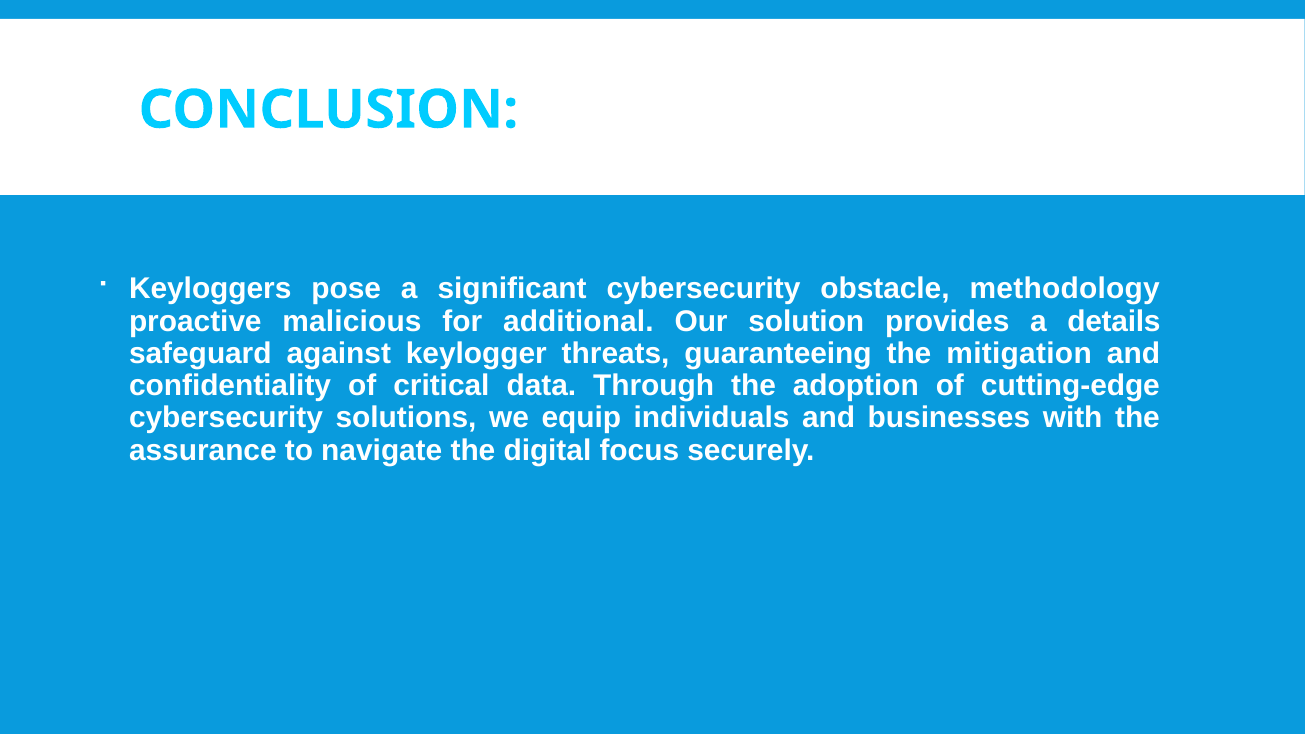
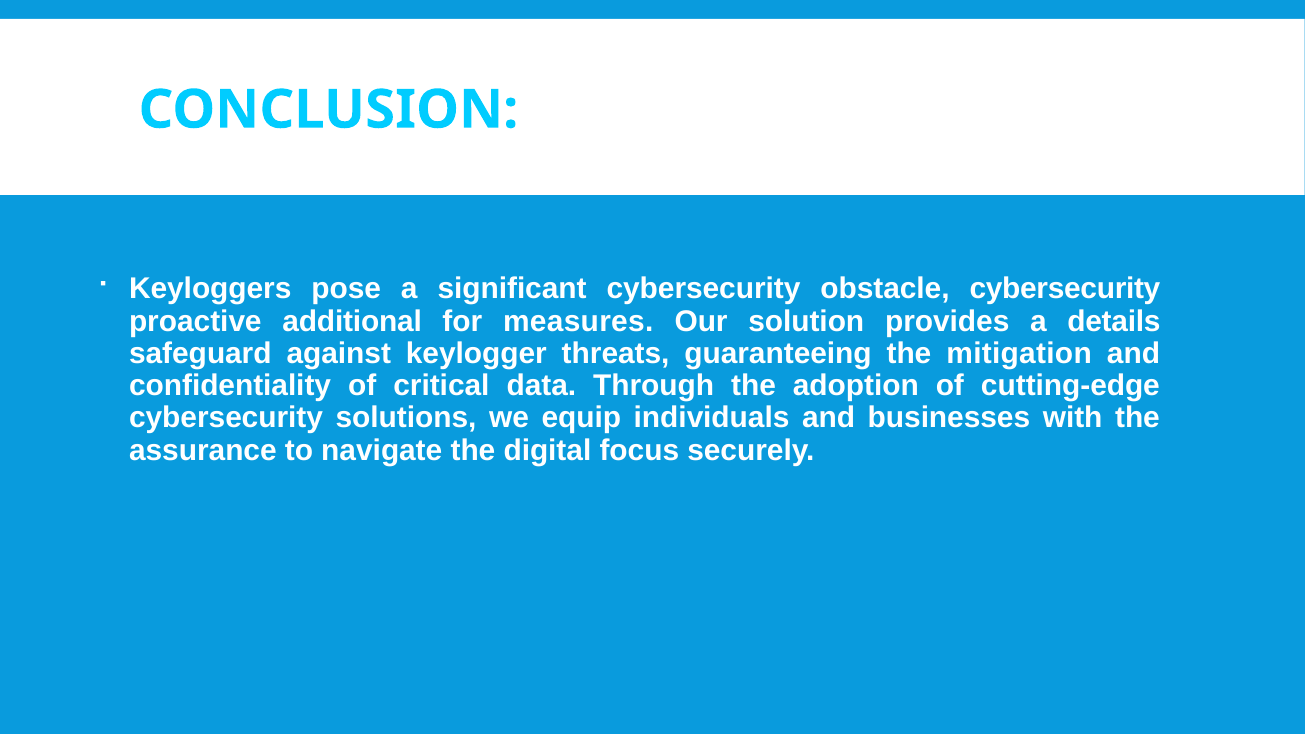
obstacle methodology: methodology -> cybersecurity (1065, 289)
malicious: malicious -> additional (352, 321)
additional: additional -> measures (578, 321)
